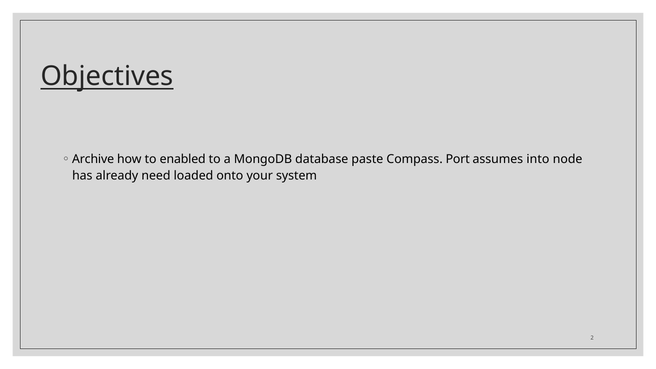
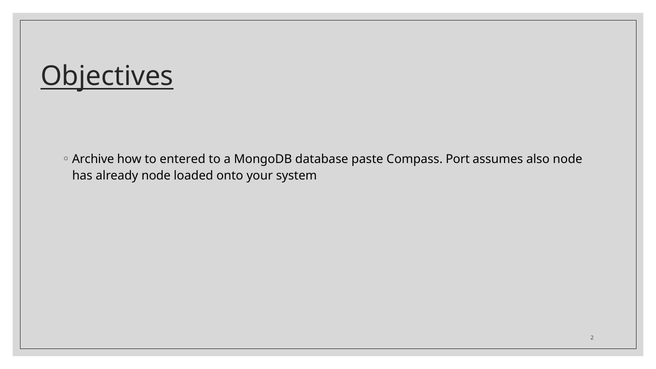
enabled: enabled -> entered (183, 159)
into: into -> also (538, 159)
already need: need -> node (156, 175)
